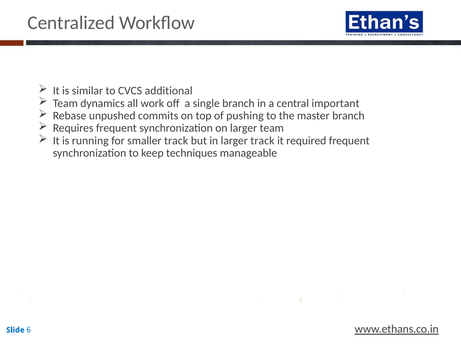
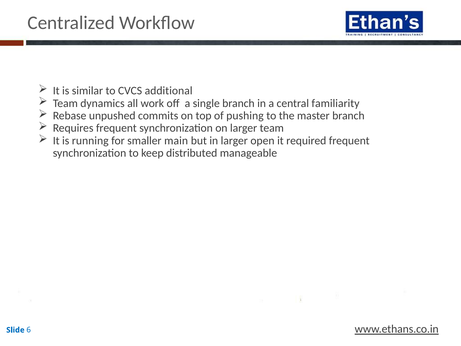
important: important -> familiarity (336, 103)
smaller track: track -> main (176, 140)
larger track: track -> open (262, 140)
techniques: techniques -> distributed (192, 153)
